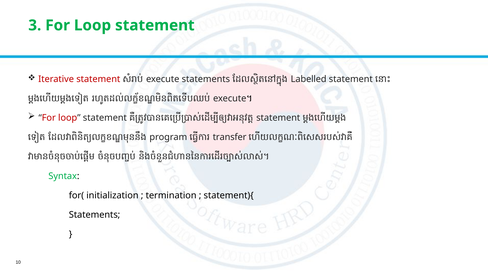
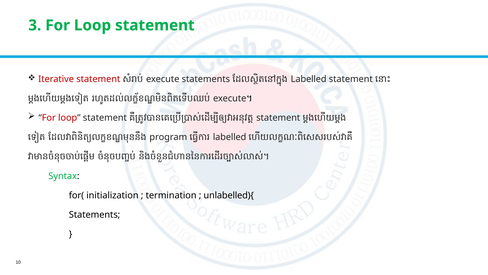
transfer: transfer -> labelled (230, 137)
statement){: statement){ -> unlabelled){ (229, 195)
